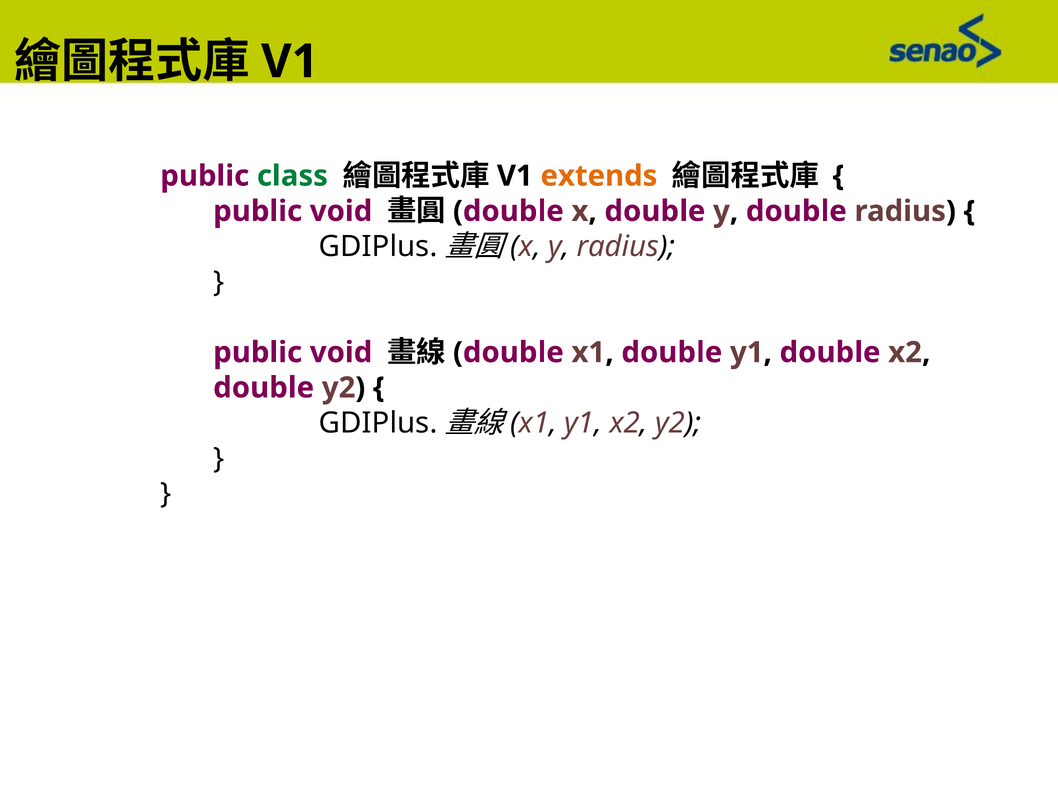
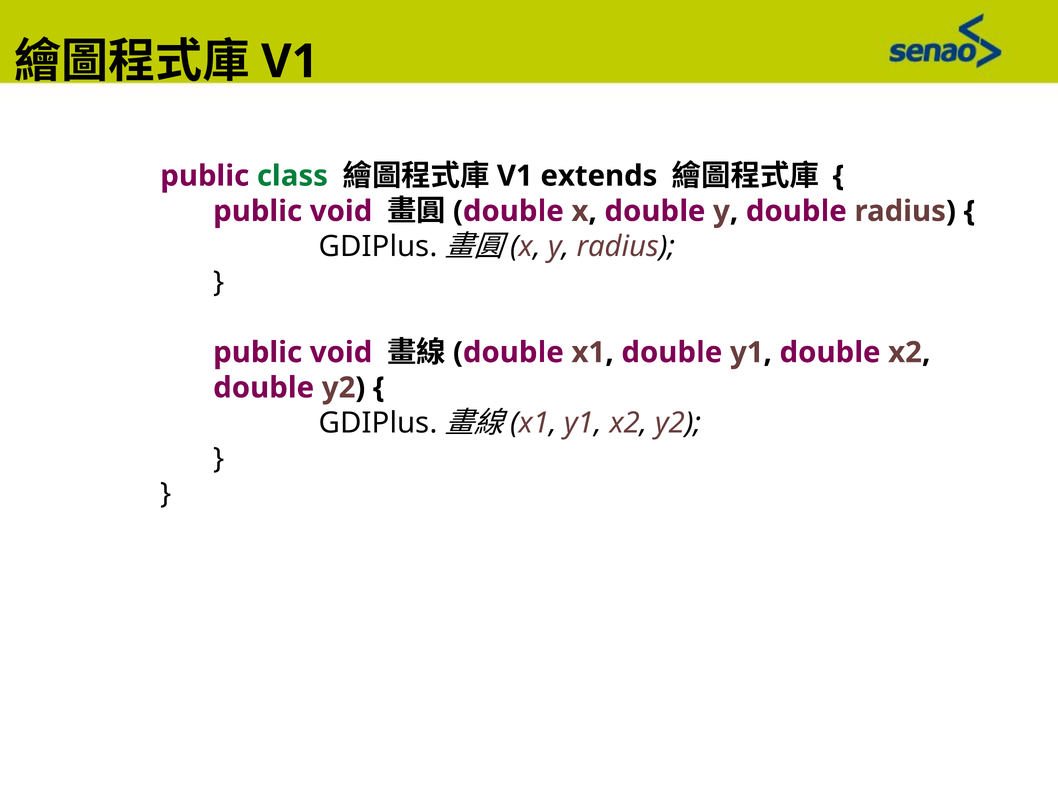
extends colour: orange -> black (599, 176)
